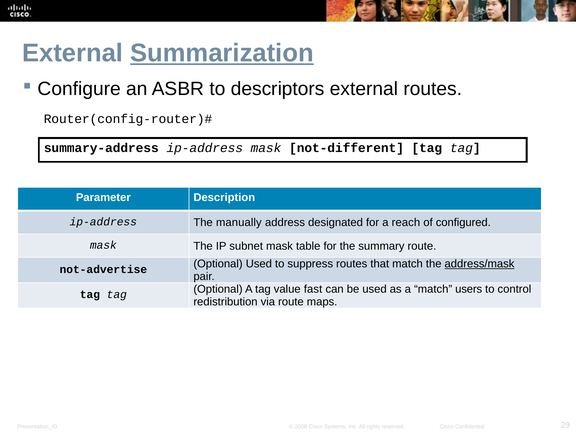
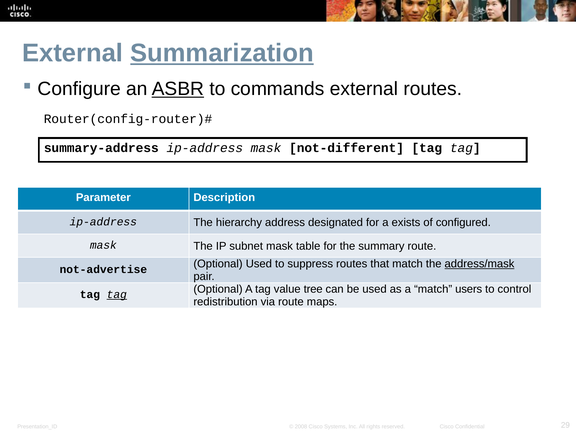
ASBR underline: none -> present (178, 89)
descriptors: descriptors -> commands (278, 89)
manually: manually -> hierarchy (239, 223)
reach: reach -> exists (406, 223)
fast: fast -> tree (313, 289)
tag underline: none -> present (117, 295)
